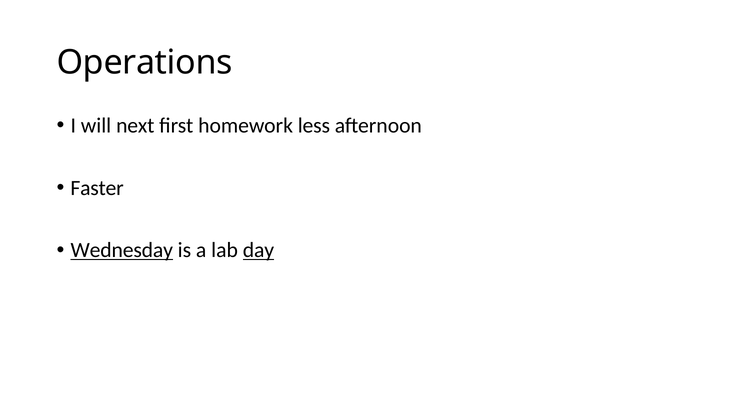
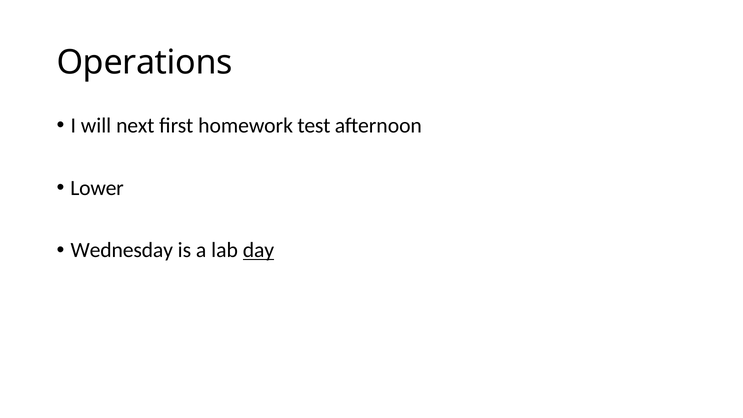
less: less -> test (314, 126)
Faster: Faster -> Lower (97, 188)
Wednesday underline: present -> none (122, 250)
